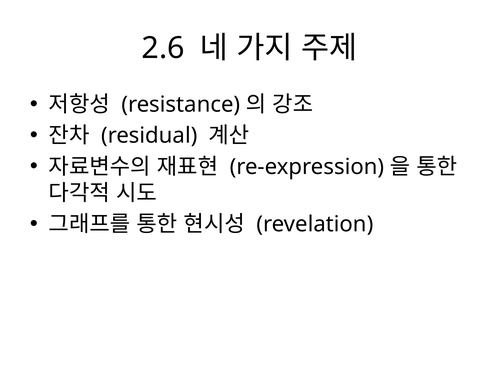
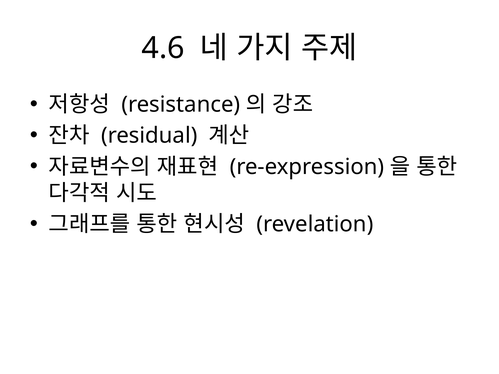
2.6: 2.6 -> 4.6 (163, 48)
